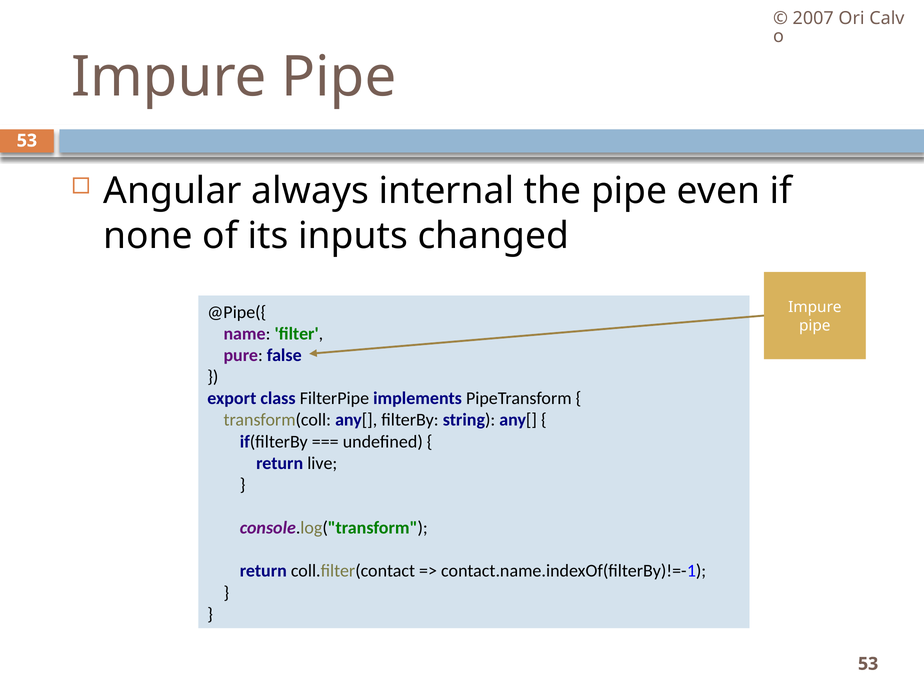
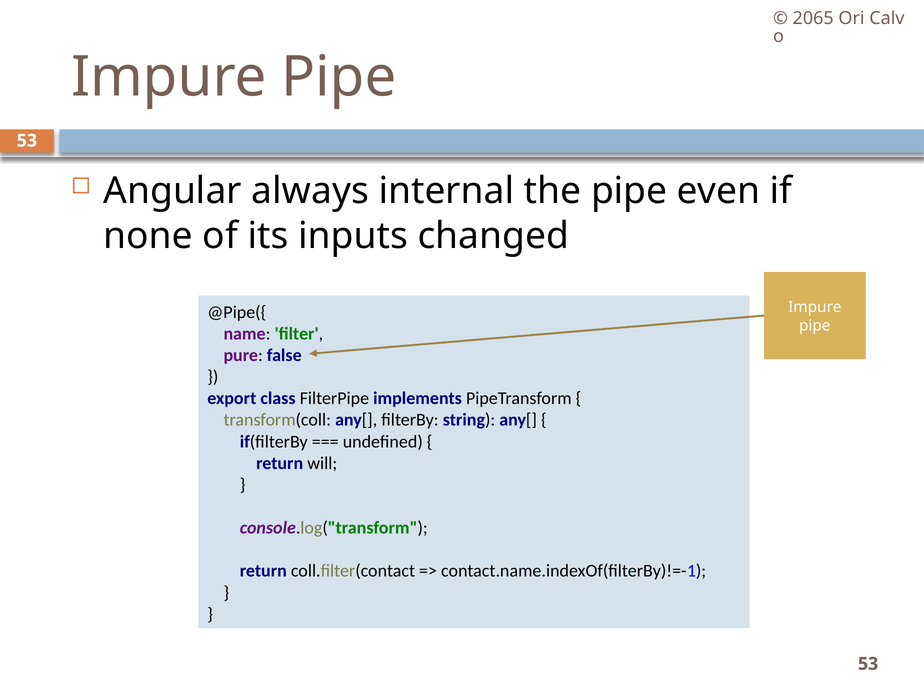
2007: 2007 -> 2065 (813, 18)
live: live -> will (322, 463)
